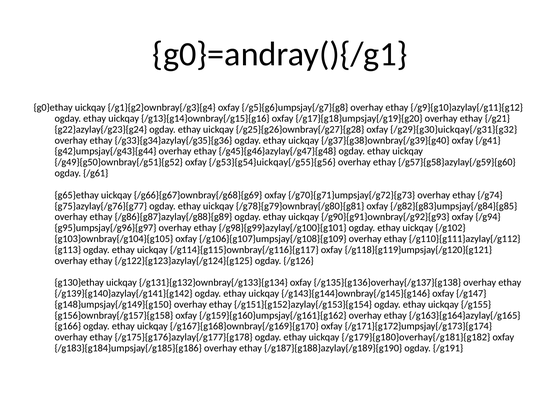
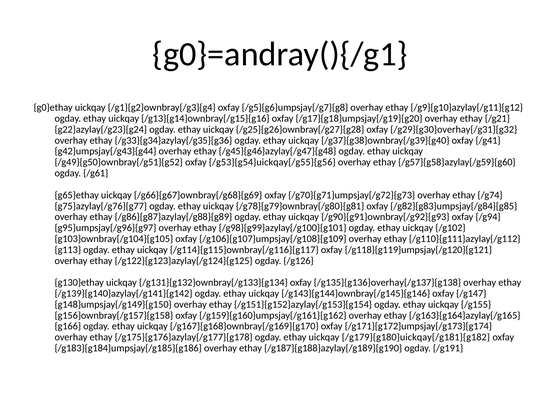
/g29}{g30}uickqay{/g31}{g32: /g29}{g30}uickqay{/g31}{g32 -> /g29}{g30}overhay{/g31}{g32 (454, 129)
/g179}{g180}overhay{/g181}{g182: /g179}{g180}overhay{/g181}{g182 -> /g179}{g180}uickqay{/g181}{g182 (416, 337)
